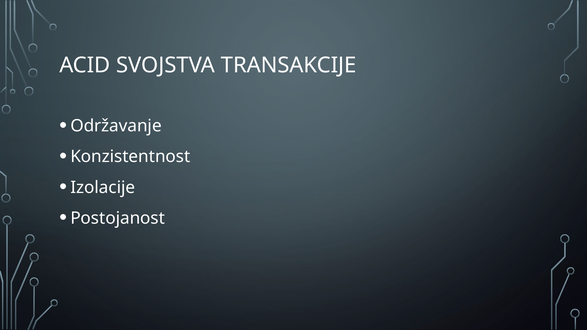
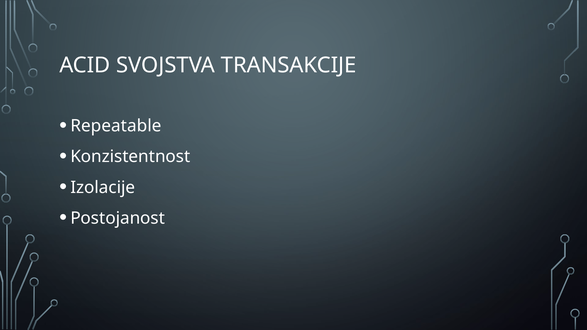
Održavanje: Održavanje -> Repeatable (116, 126)
